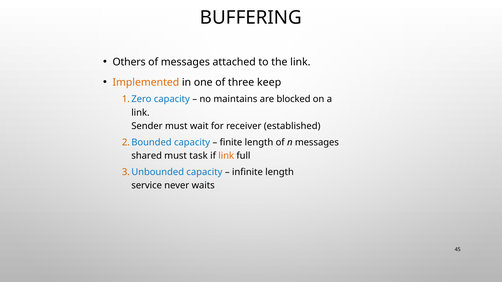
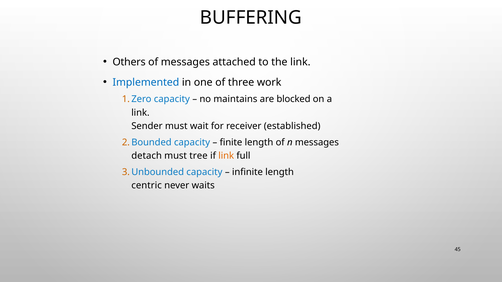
Implemented colour: orange -> blue (146, 83)
keep: keep -> work (269, 83)
shared: shared -> detach (147, 156)
task: task -> tree (199, 156)
service: service -> centric (147, 186)
